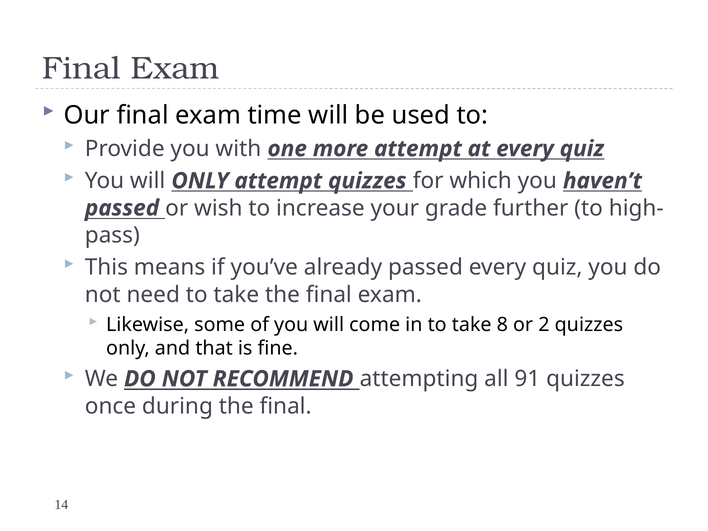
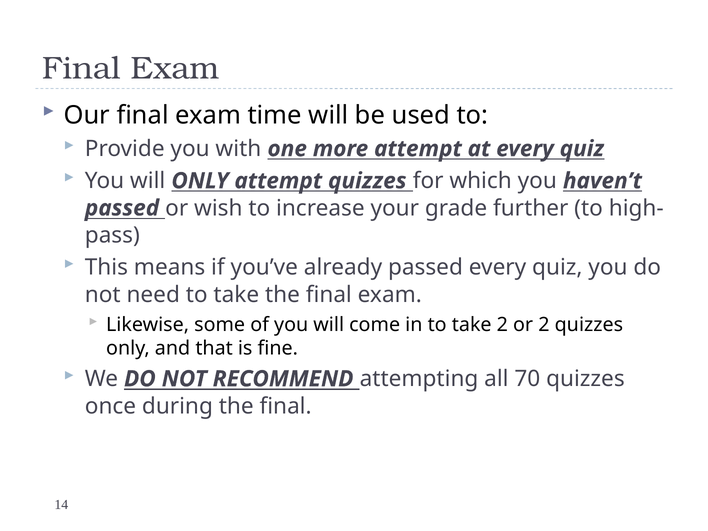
take 8: 8 -> 2 (502, 325)
91: 91 -> 70 (527, 379)
